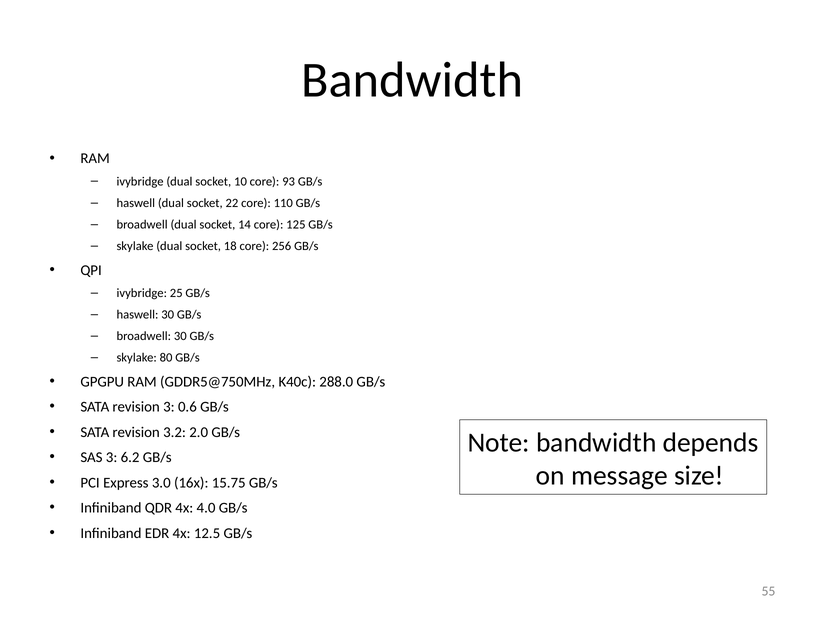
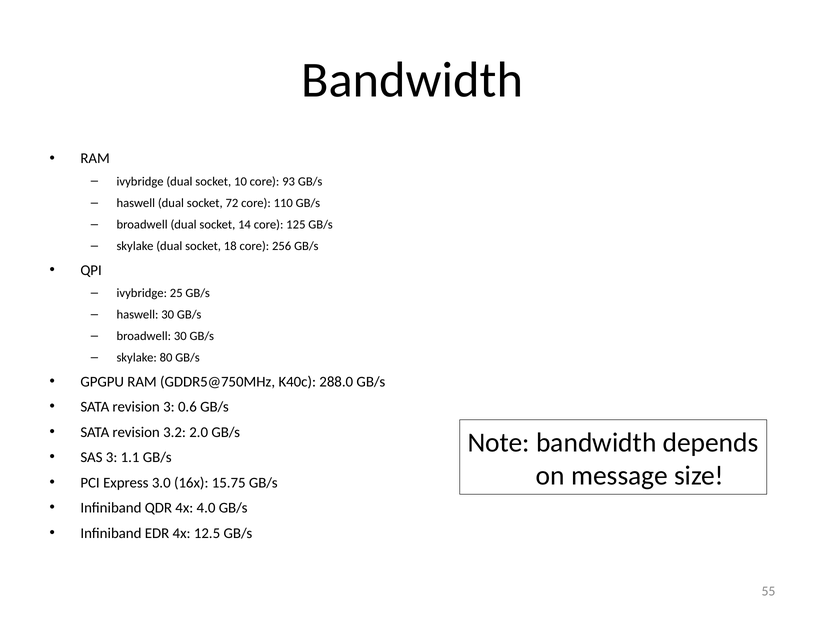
22: 22 -> 72 (232, 203)
6.2: 6.2 -> 1.1 (130, 457)
